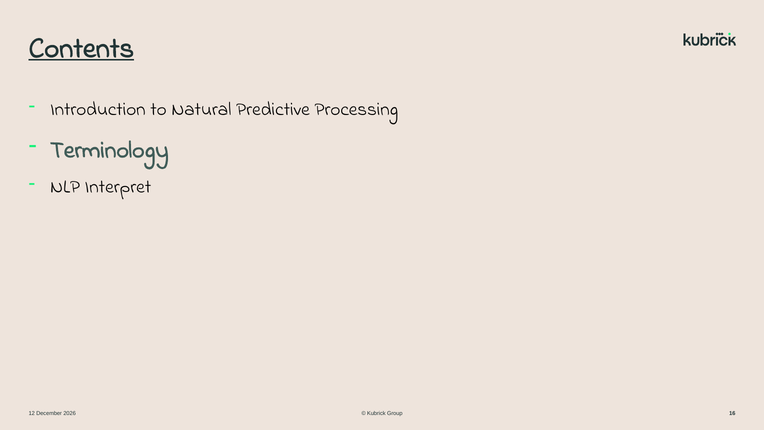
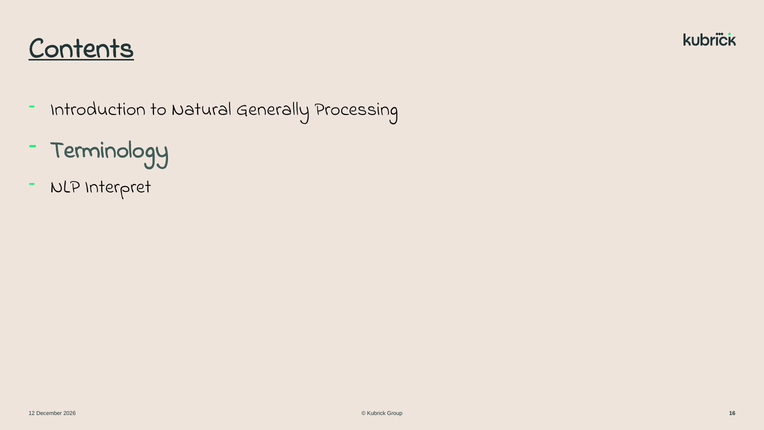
Predictive: Predictive -> Generally (273, 109)
